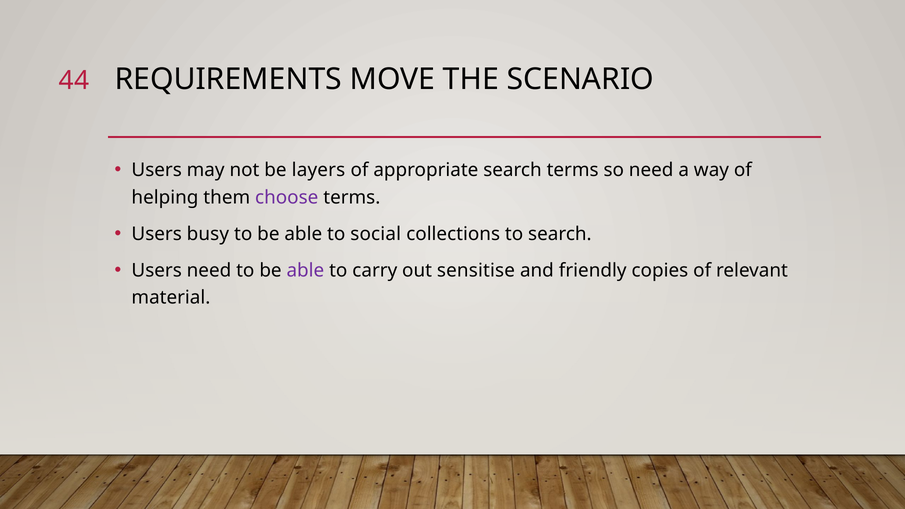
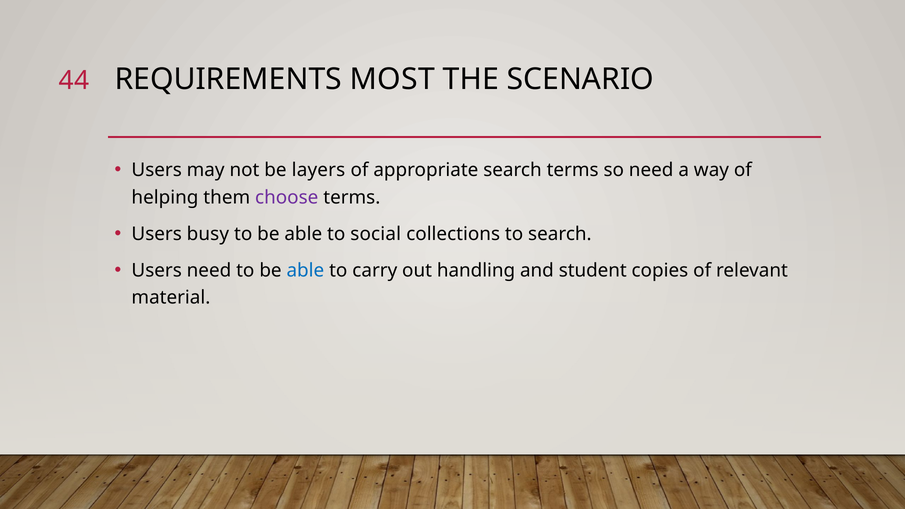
MOVE: MOVE -> MOST (392, 79)
able colour: purple -> blue (305, 270)
sensitise: sensitise -> handling (476, 270)
friendly: friendly -> student (593, 270)
